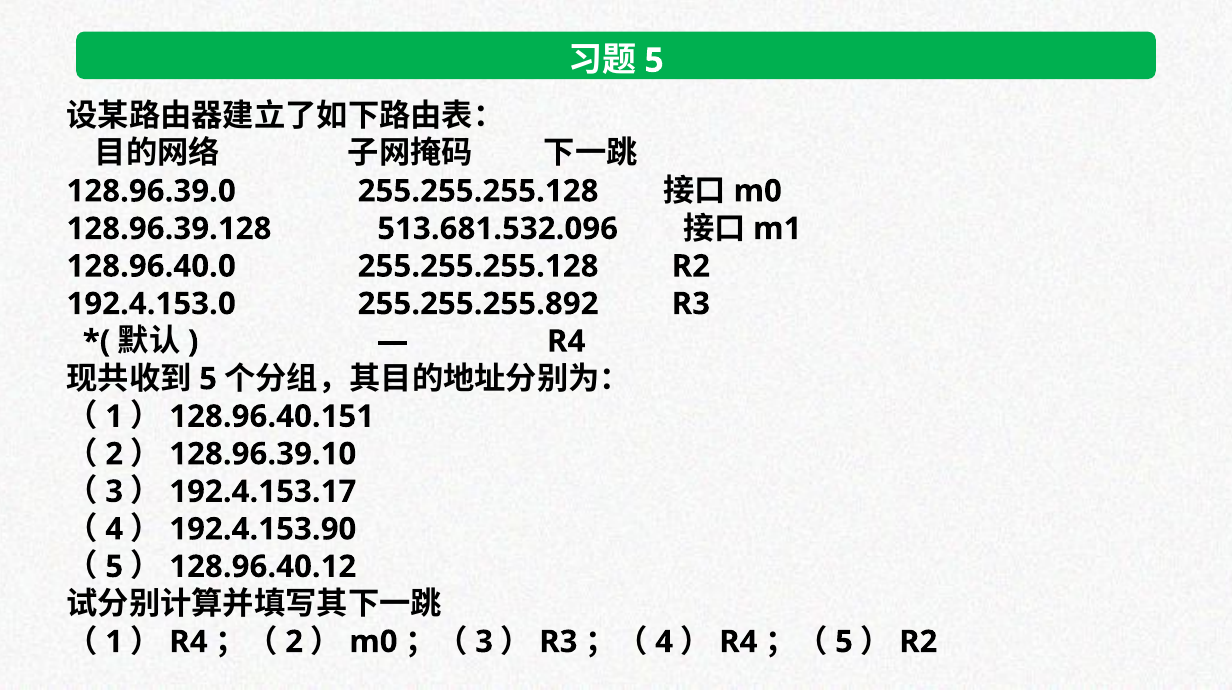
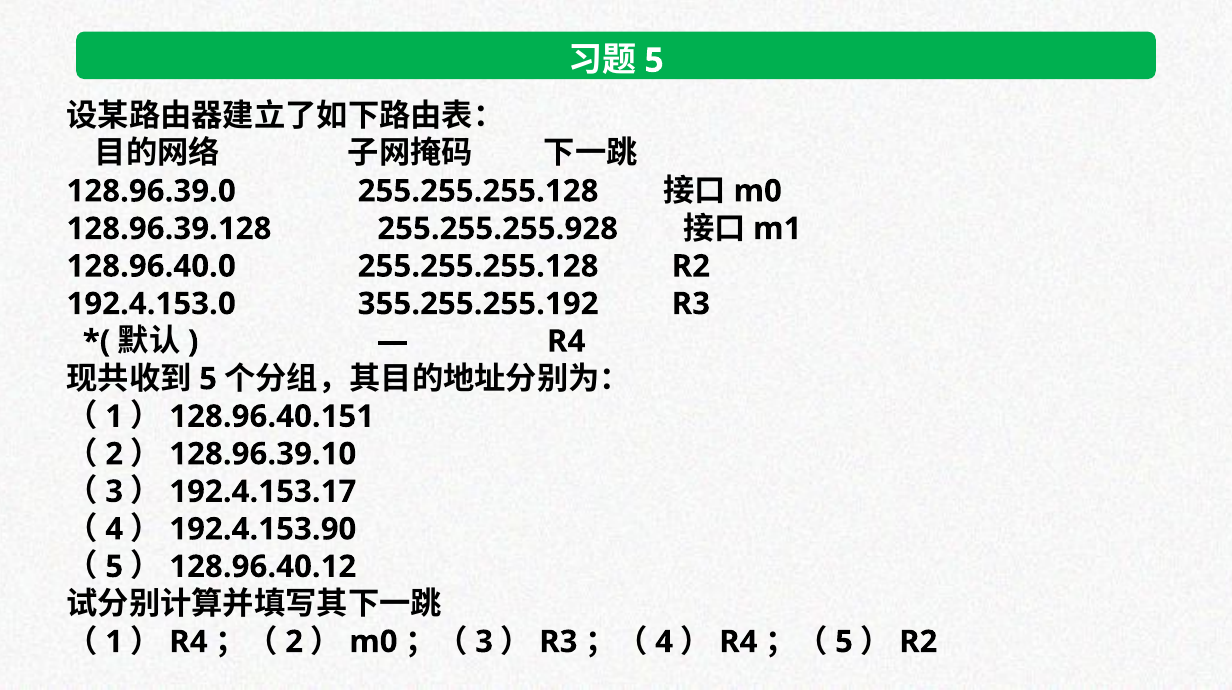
513.681.532.096: 513.681.532.096 -> 255.255.255.928 (498, 229)
255.255.255.892: 255.255.255.892 -> 355.255.255.192 (478, 304)
